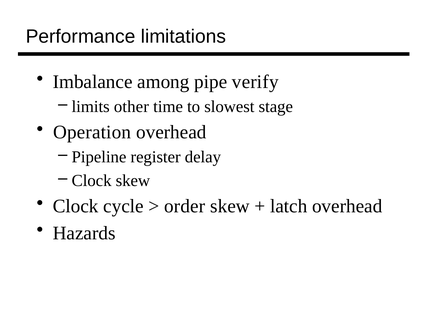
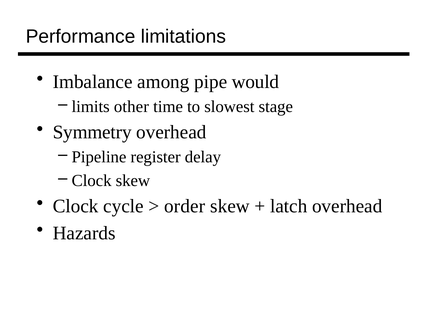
verify: verify -> would (255, 82)
Operation: Operation -> Symmetry (92, 132)
